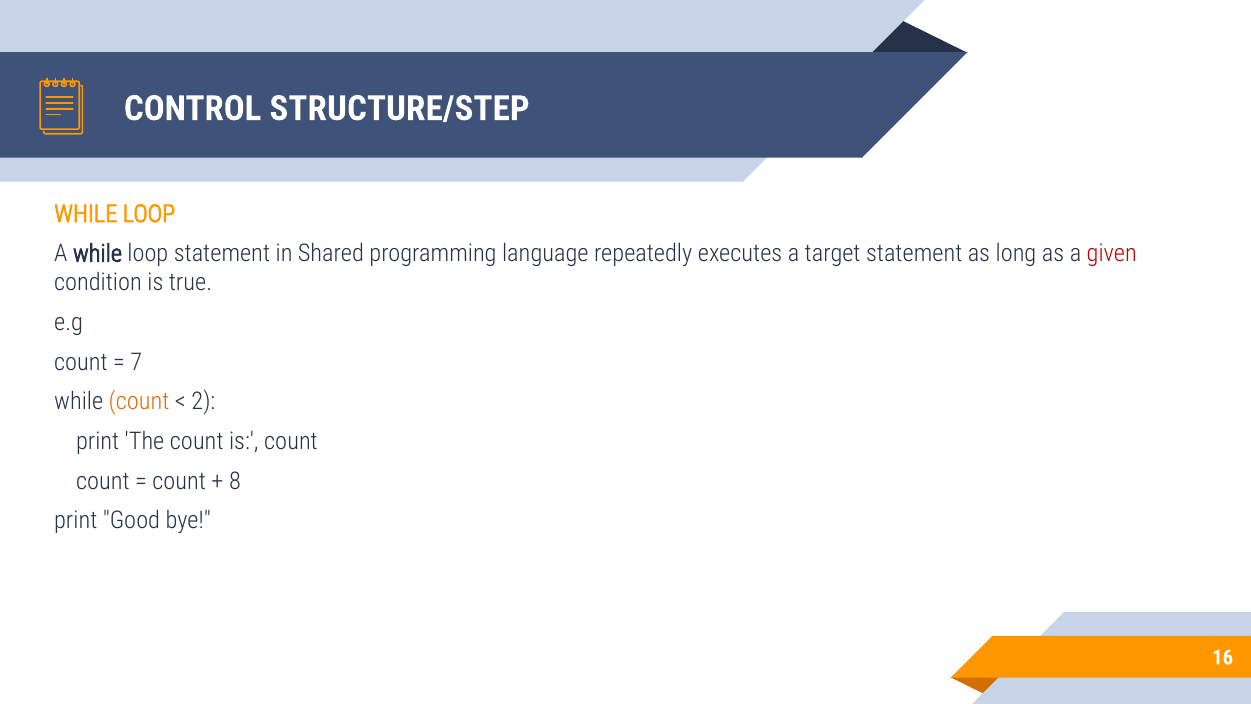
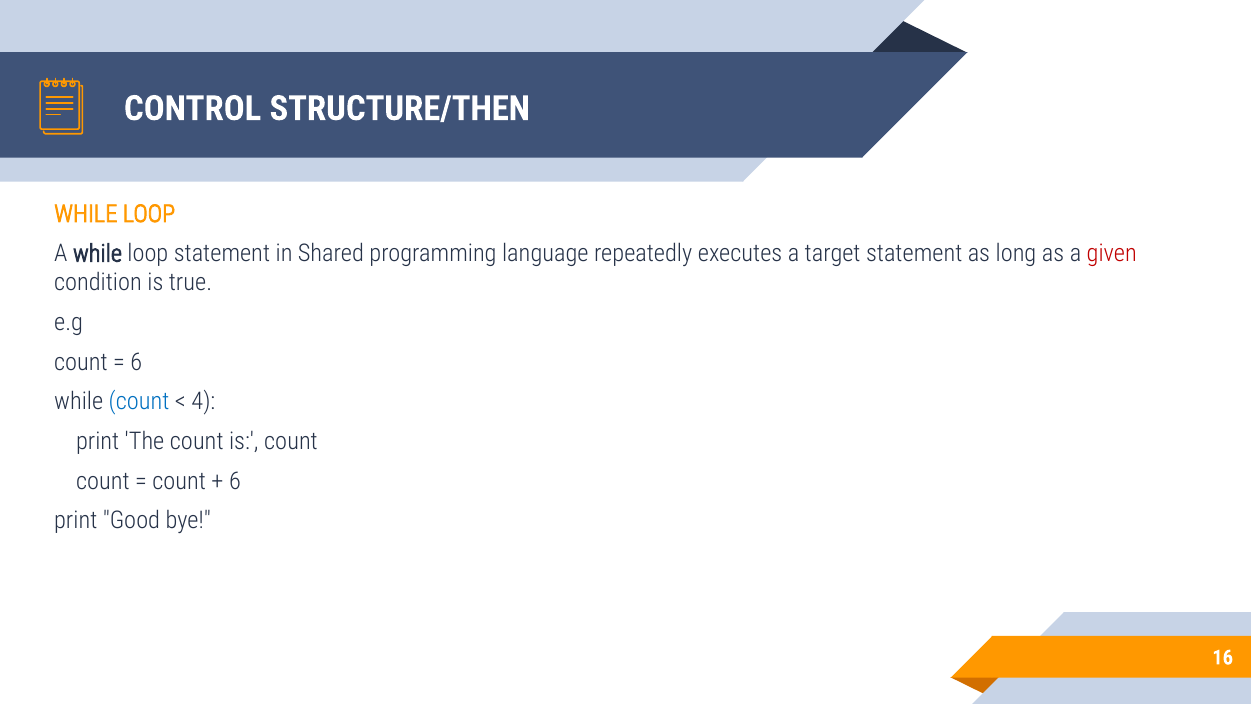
STRUCTURE/STEP: STRUCTURE/STEP -> STRUCTURE/THEN (400, 109)
7: 7 -> 6 (136, 362)
count colour: orange -> blue (139, 402)
2: 2 -> 4 (203, 402)
8: 8 -> 6 (235, 481)
